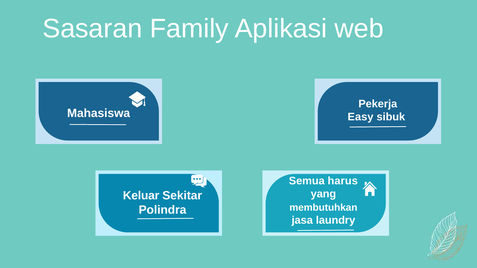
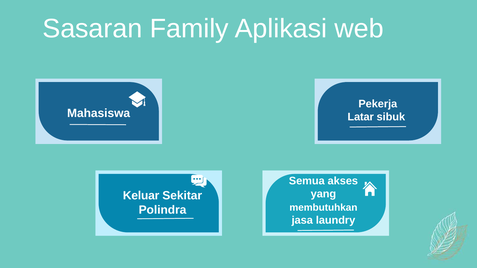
Easy: Easy -> Latar (361, 117)
harus: harus -> akses (343, 181)
